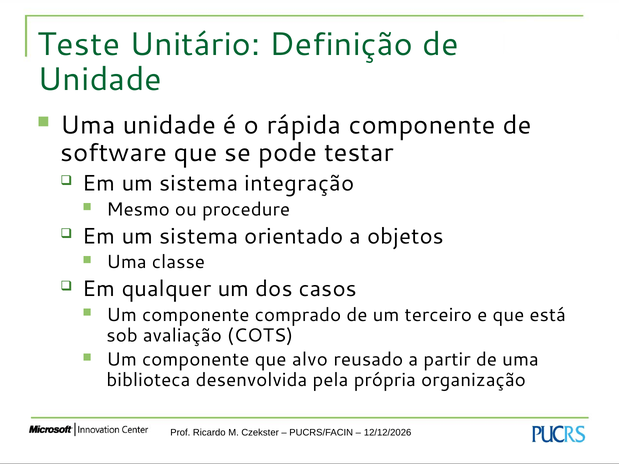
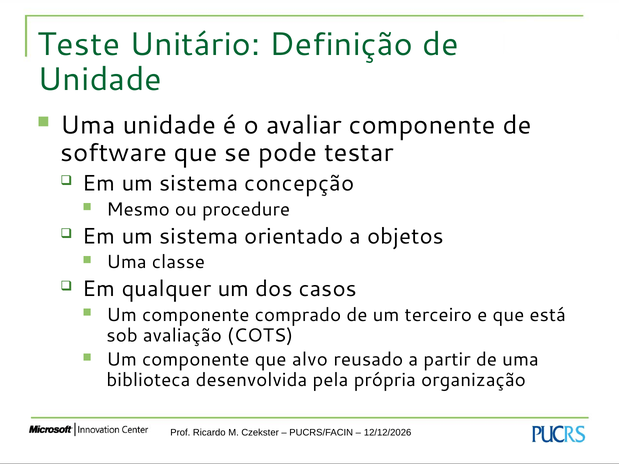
rápida: rápida -> avaliar (304, 125)
integração: integração -> concepção (299, 184)
